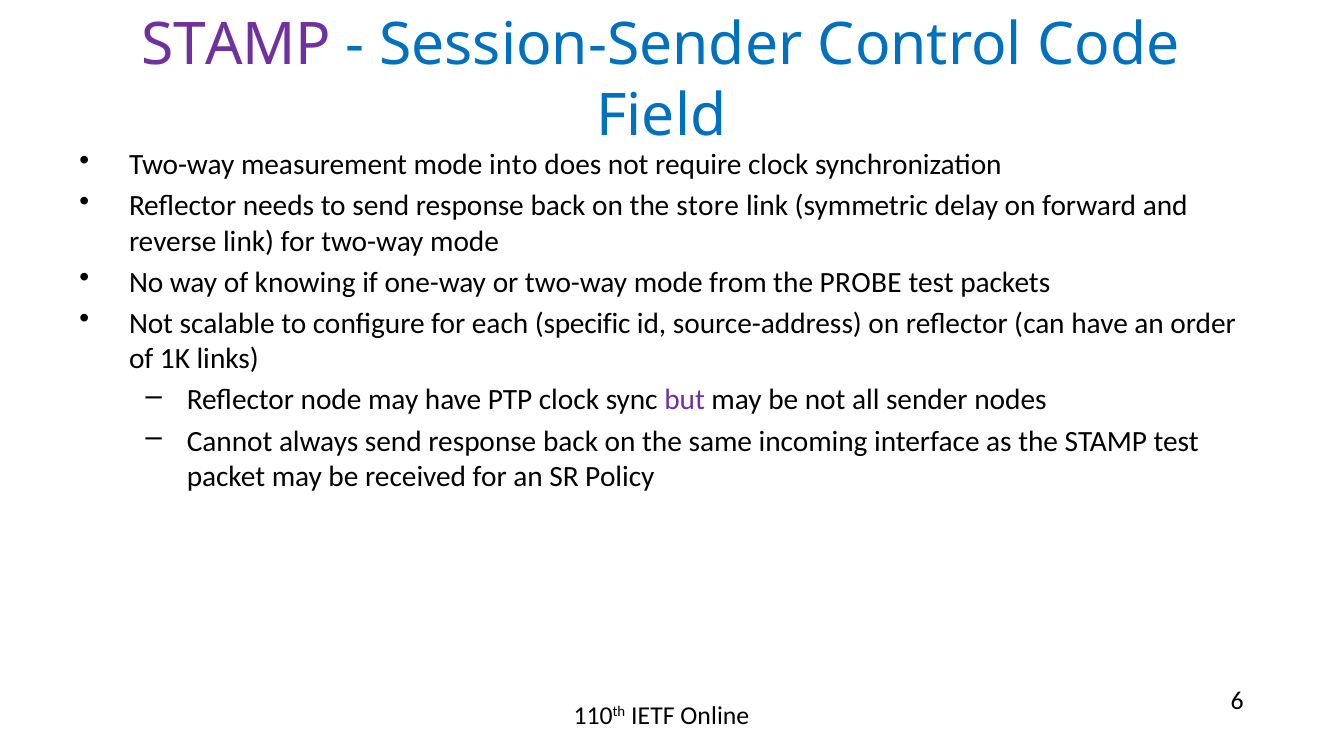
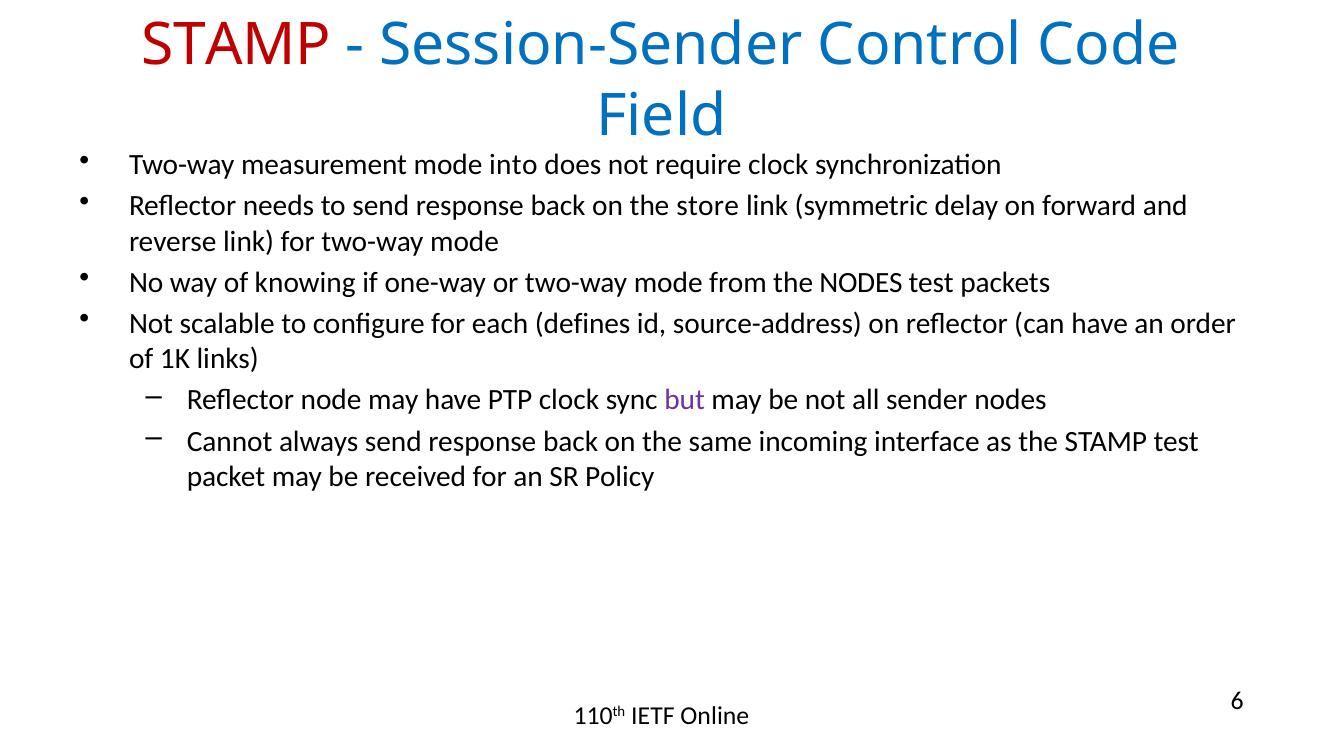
STAMP colour: purple -> red (236, 46)
the PROBE: PROBE -> NODES (861, 283)
specific: specific -> defines (583, 324)
